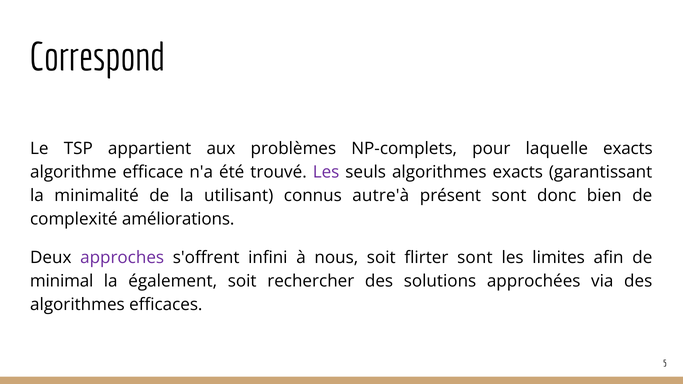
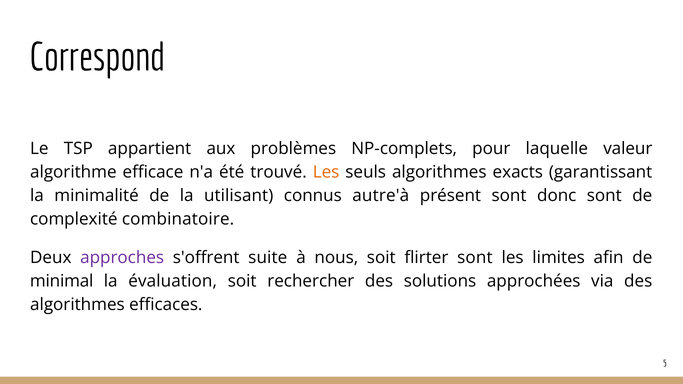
laquelle exacts: exacts -> valeur (628, 148)
Les colour: purple -> orange (326, 172)
donc bien: bien -> sont (604, 196)
améliorations: améliorations -> combinatoire (178, 219)
infini: infini -> suite (268, 258)
également: également -> évaluation (173, 281)
